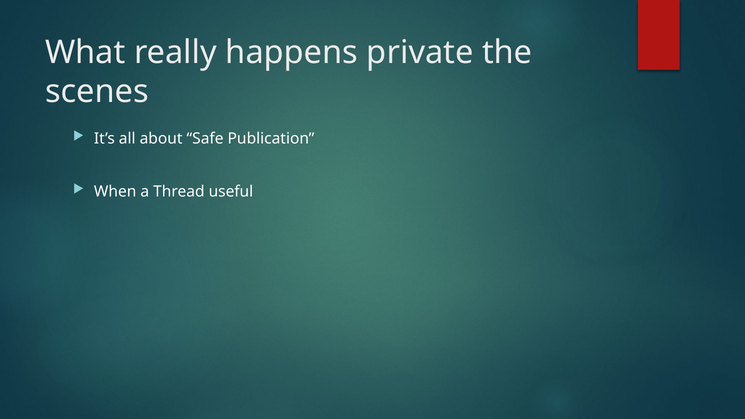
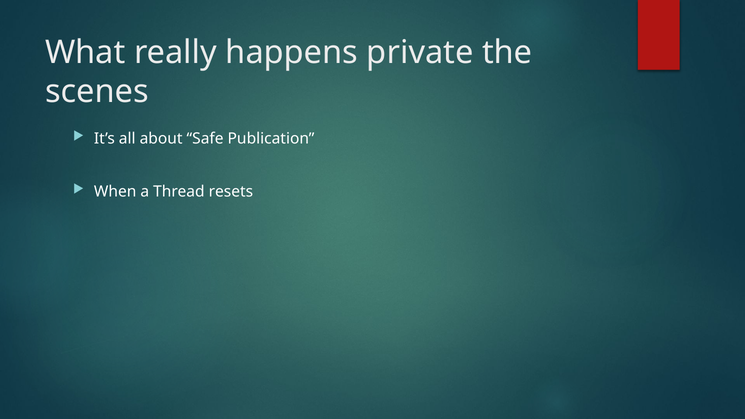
useful: useful -> resets (231, 192)
